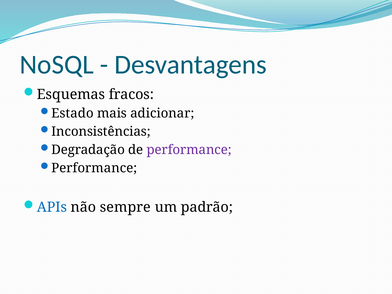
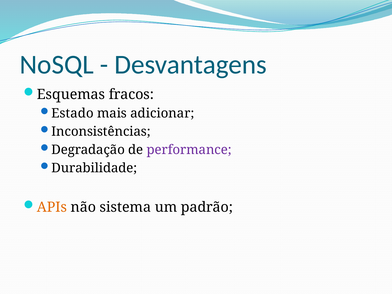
Performance: Performance -> Durabilidade (94, 168)
APIs colour: blue -> orange (52, 207)
sempre: sempre -> sistema (125, 207)
